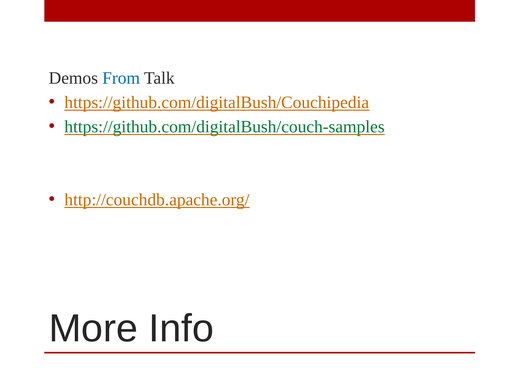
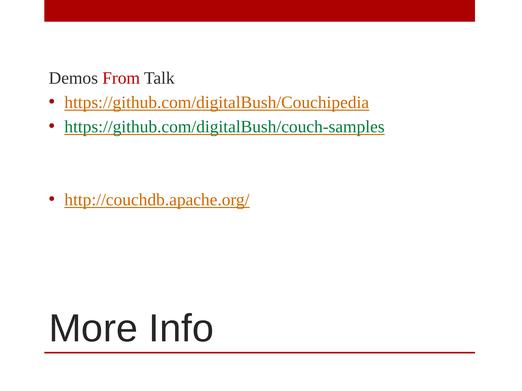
From colour: blue -> red (121, 78)
